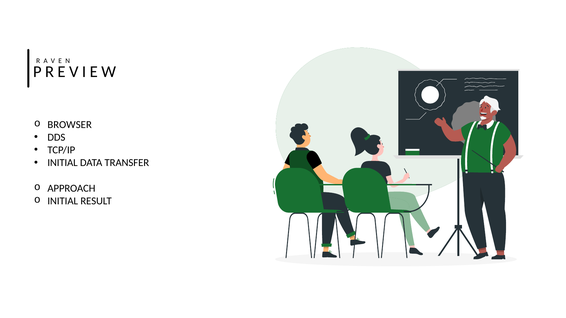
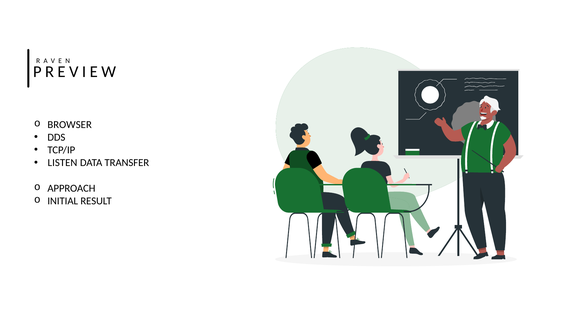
INITIAL: INITIAL -> LISTEN (62, 163)
